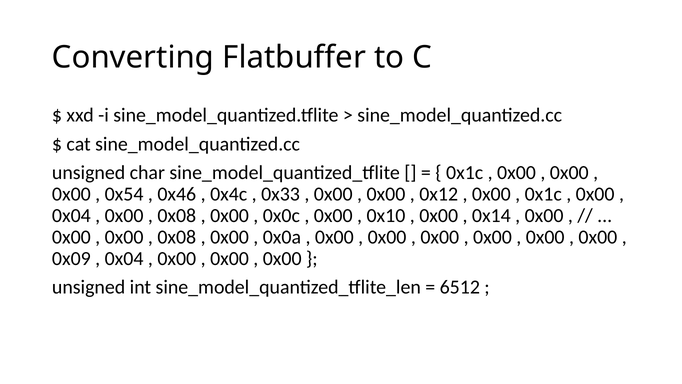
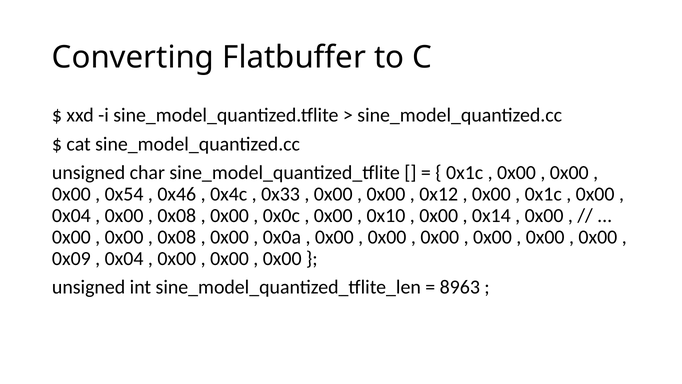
6512: 6512 -> 8963 (460, 287)
